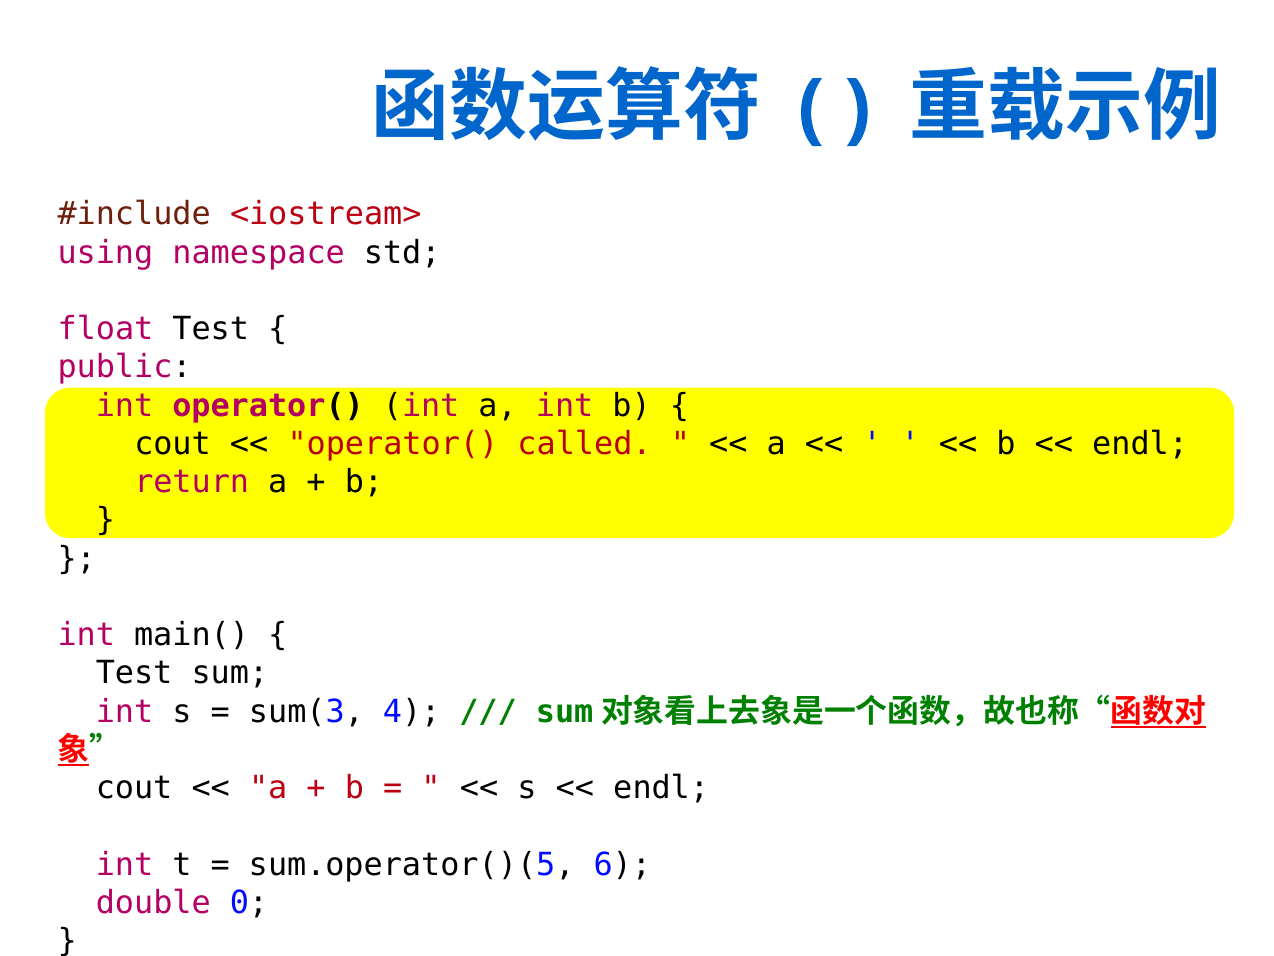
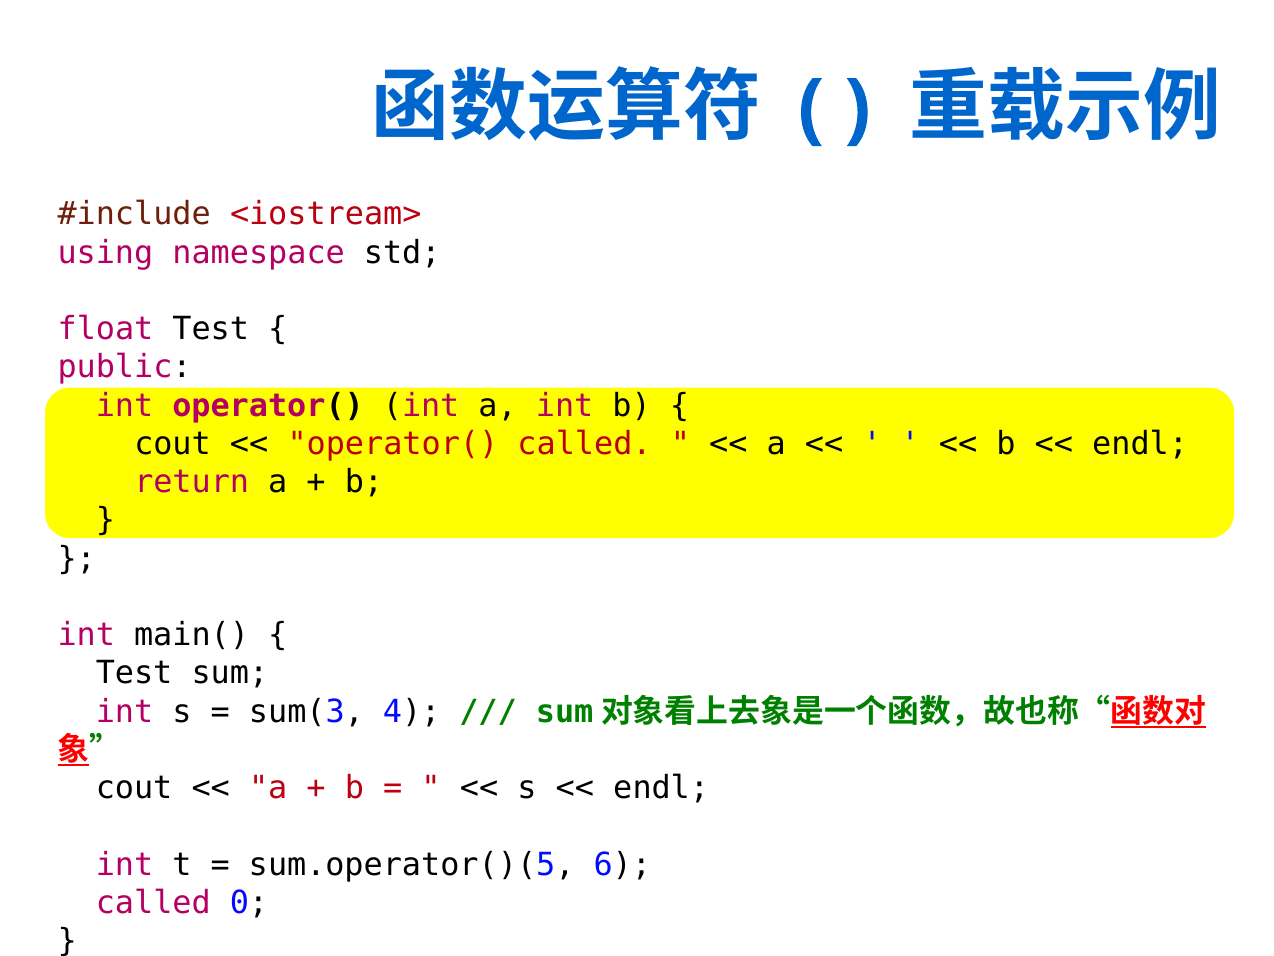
double: double -> called (153, 902)
